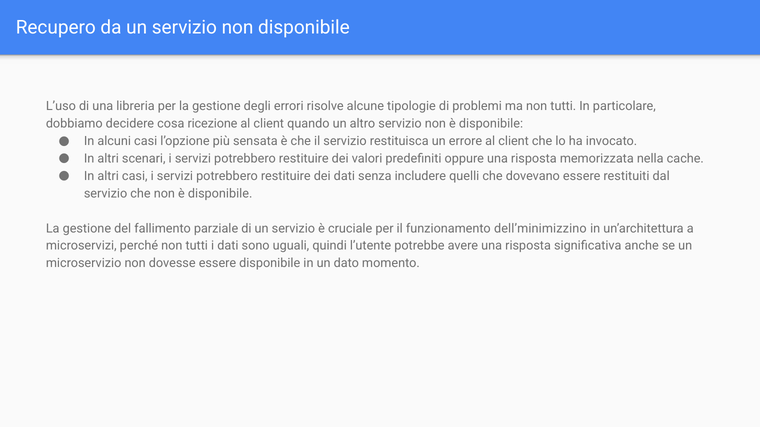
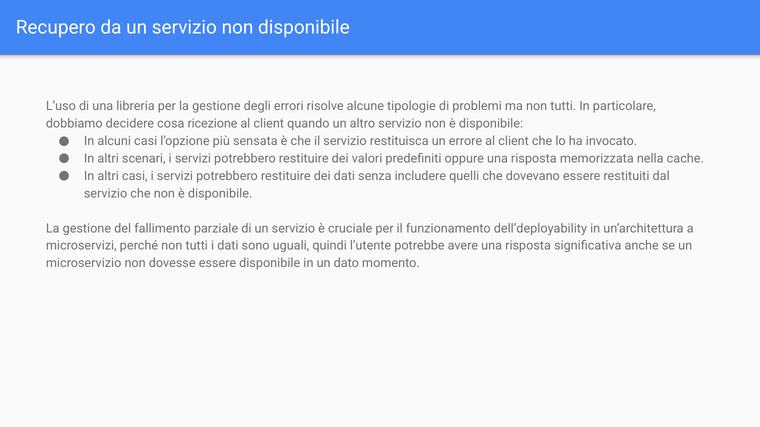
dell’minimizzino: dell’minimizzino -> dell’deployability (540, 229)
